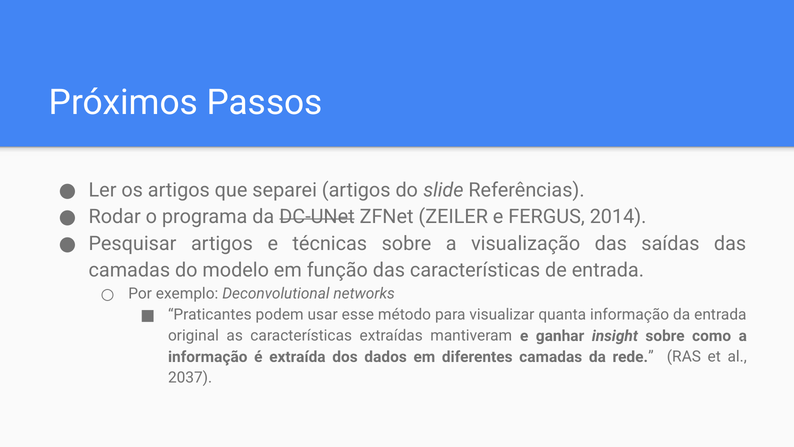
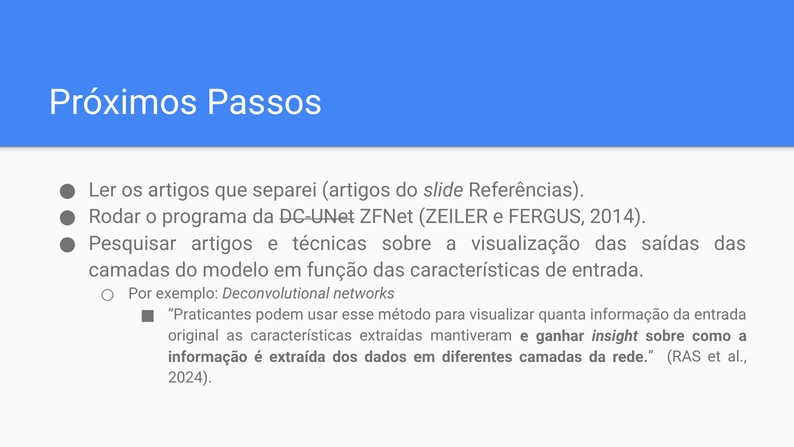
2037: 2037 -> 2024 (190, 378)
